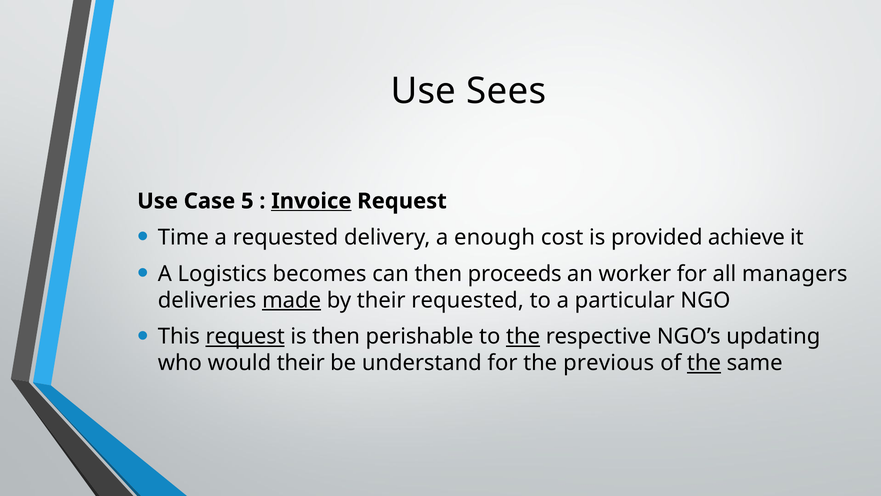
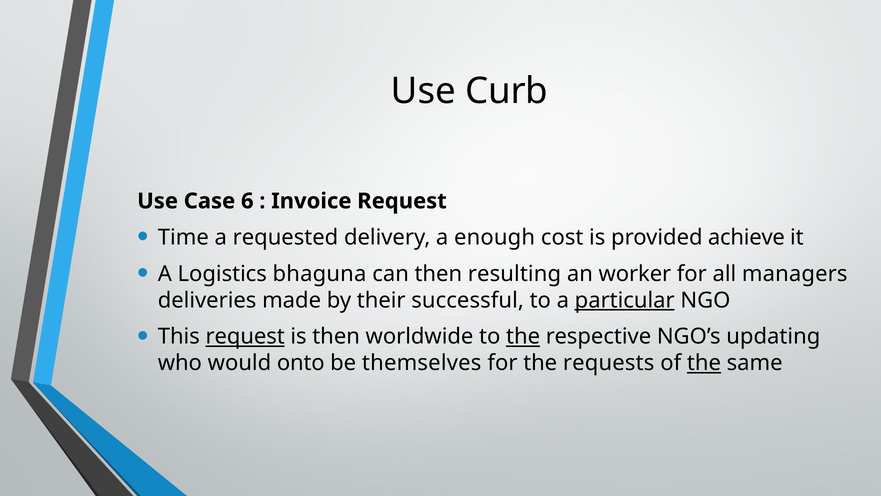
Sees: Sees -> Curb (507, 91)
5: 5 -> 6 (247, 201)
Invoice underline: present -> none (311, 201)
becomes: becomes -> bhaguna (319, 274)
proceeds: proceeds -> resulting (514, 274)
made underline: present -> none (292, 300)
their requested: requested -> successful (468, 300)
particular underline: none -> present (625, 300)
perishable: perishable -> worldwide (419, 336)
would their: their -> onto (301, 363)
understand: understand -> themselves (422, 363)
previous: previous -> requests (609, 363)
